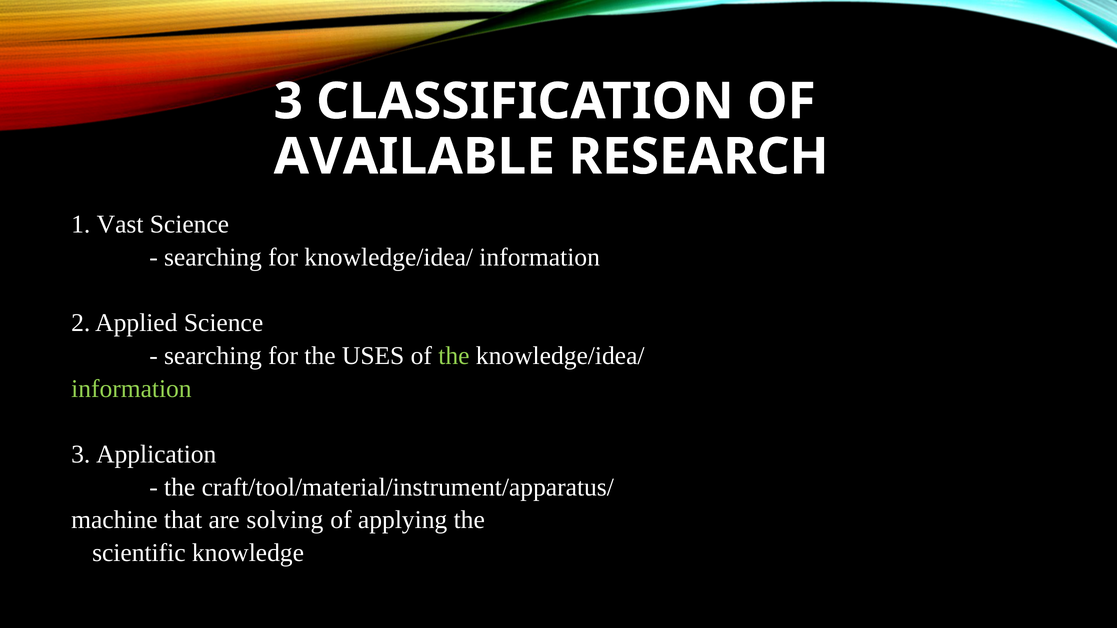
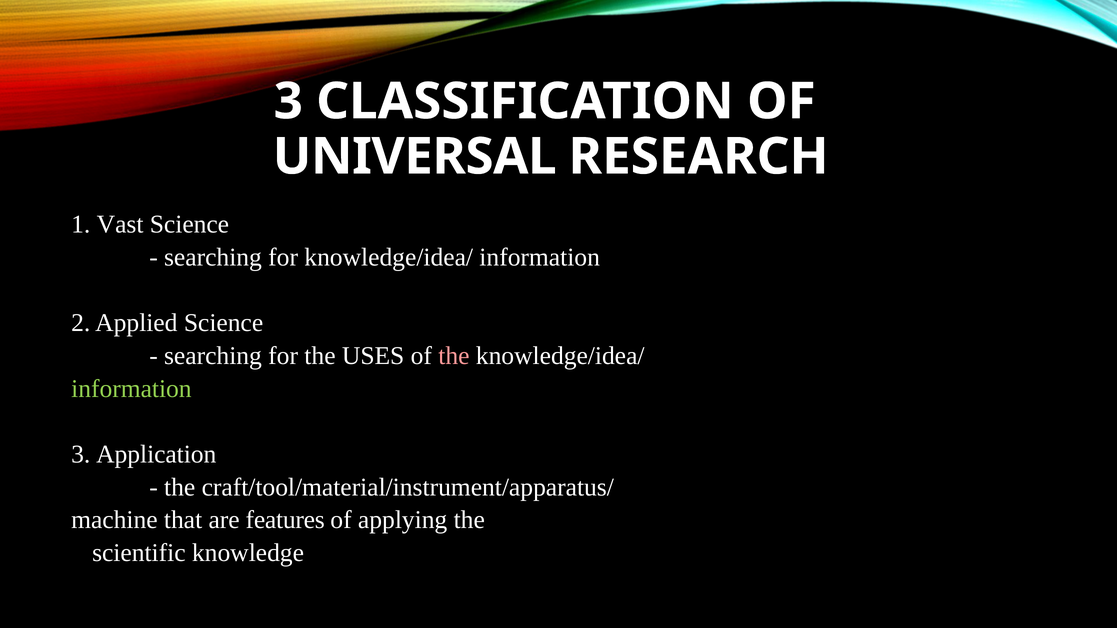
AVAILABLE: AVAILABLE -> UNIVERSAL (415, 157)
the colour: light green -> pink (454, 356)
solving: solving -> features (285, 520)
